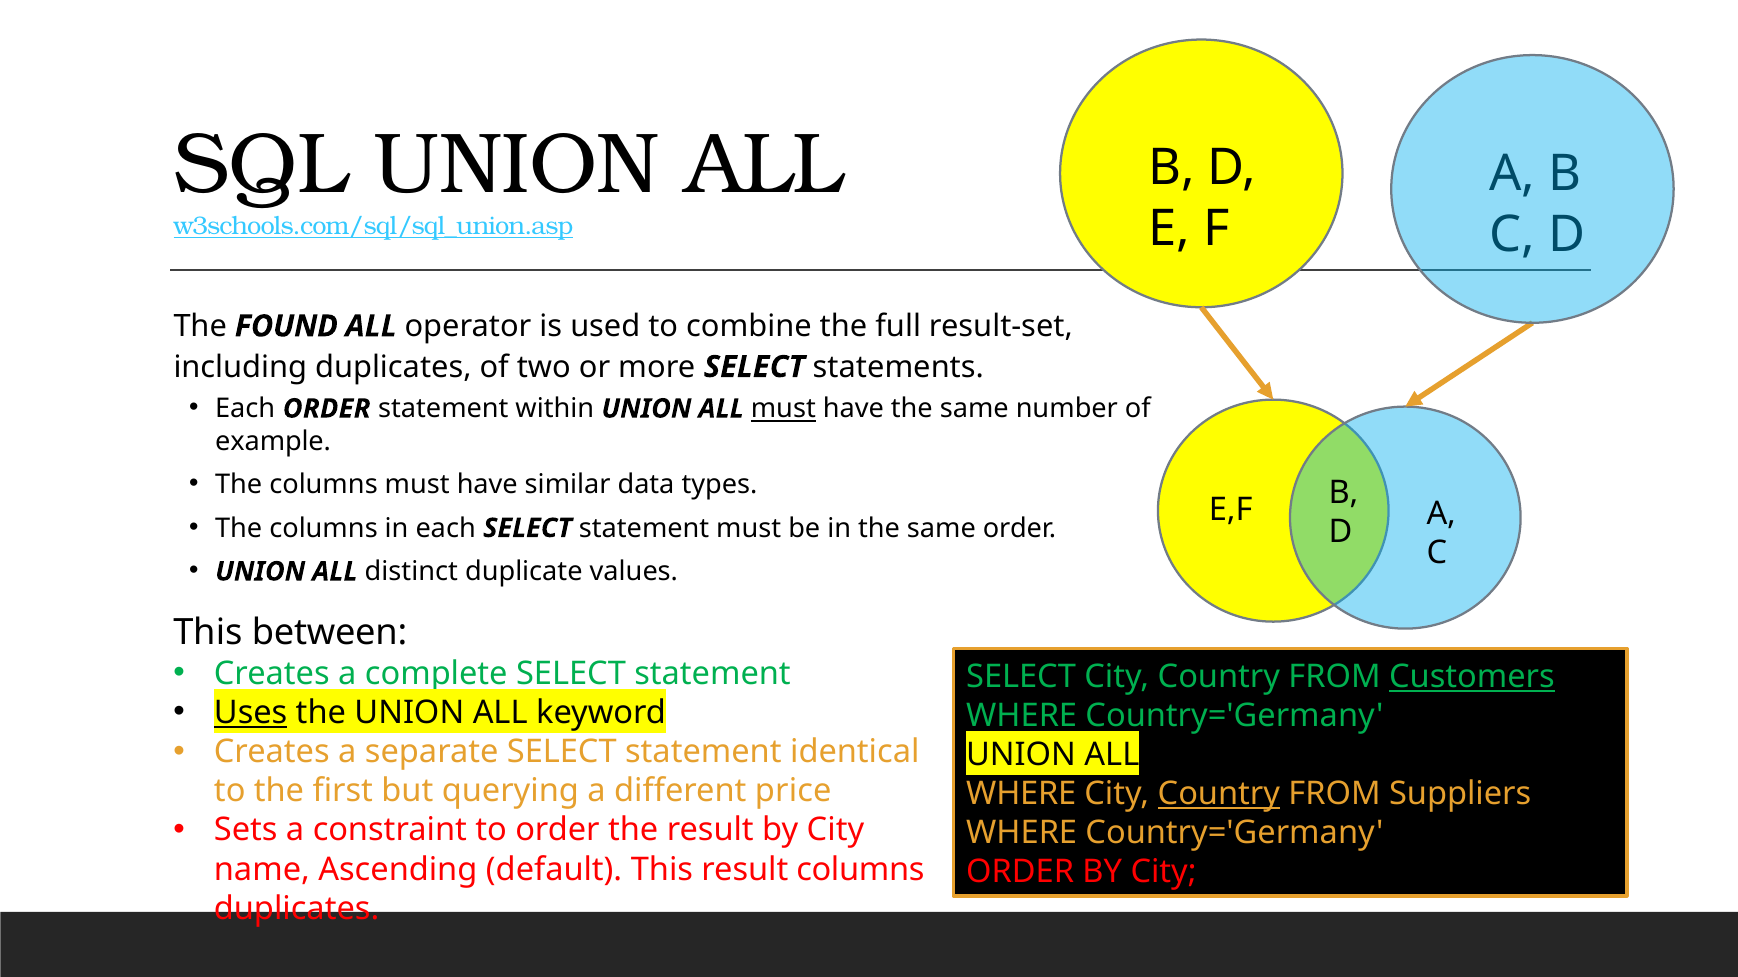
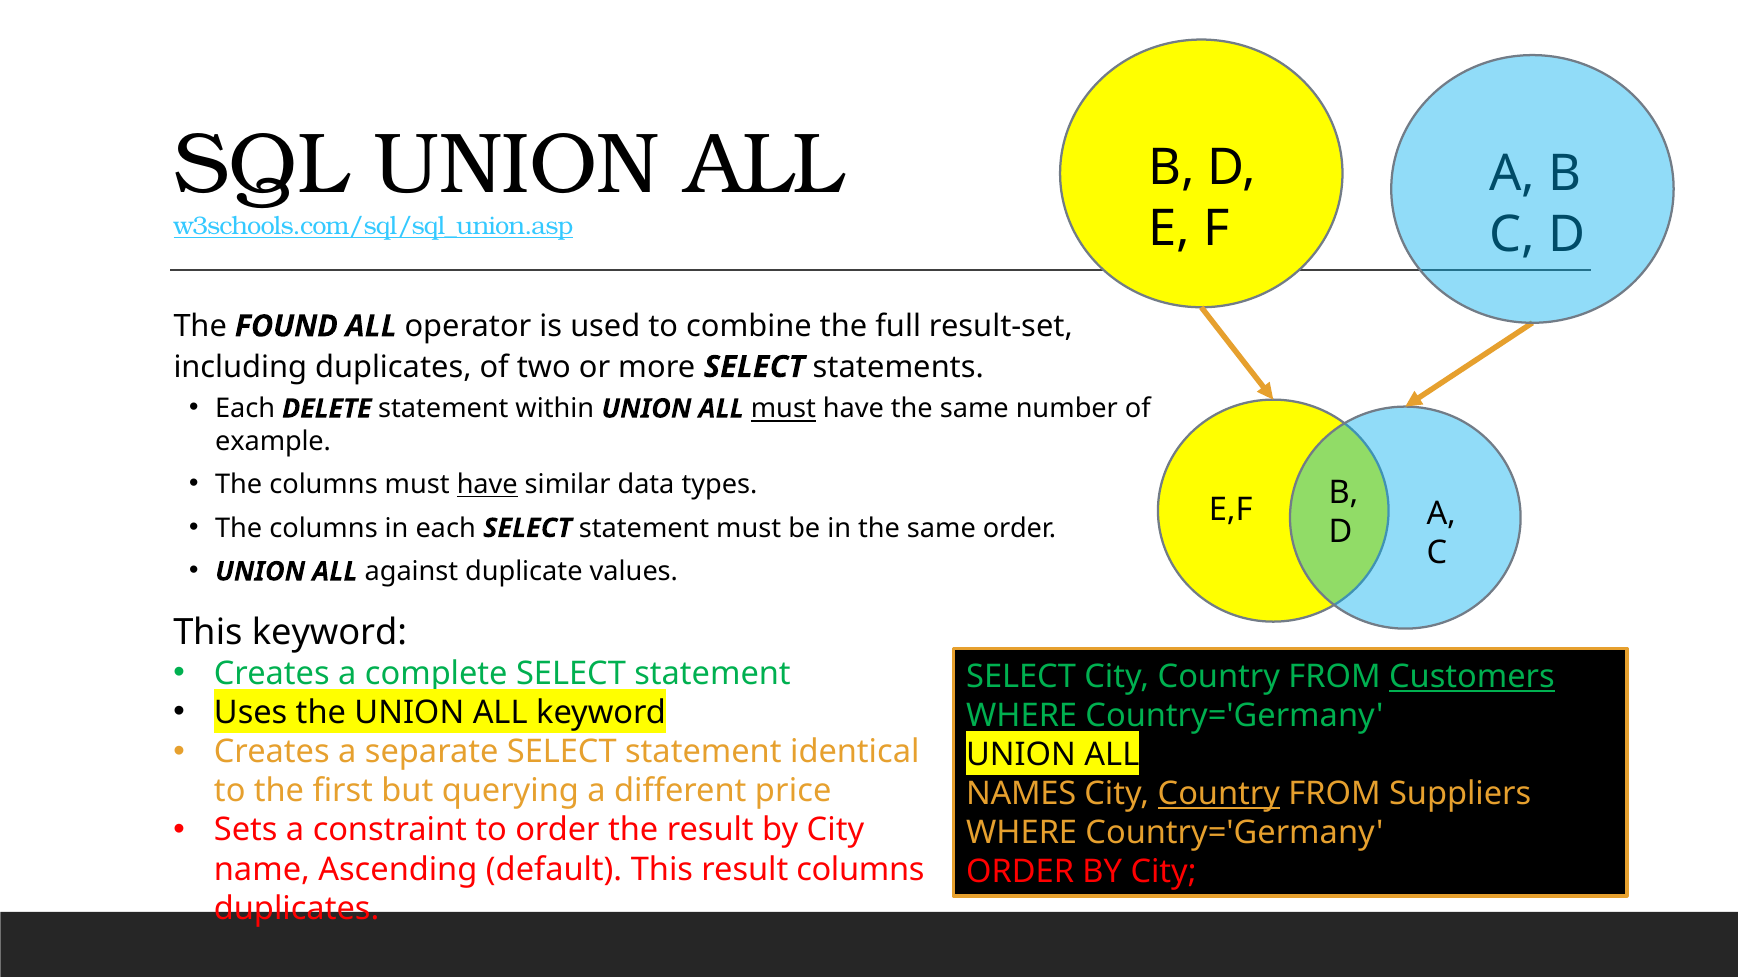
Each ORDER: ORDER -> DELETE (327, 409)
have underline: none -> present (487, 485)
distinct: distinct -> against (411, 572)
This between: between -> keyword (329, 633)
Uses underline: present -> none (251, 713)
WHERE: WHERE -> NAMES (1021, 794)
